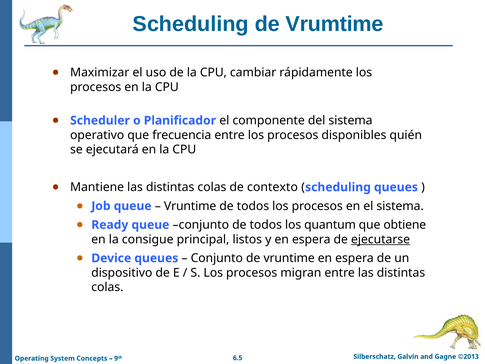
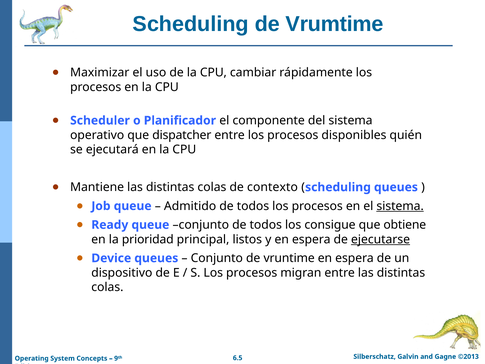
frecuencia: frecuencia -> dispatcher (182, 135)
Vruntime: Vruntime -> Admitido (190, 206)
sistema underline: none -> present (400, 206)
quantum: quantum -> consigue (330, 225)
consigue: consigue -> prioridad (148, 239)
